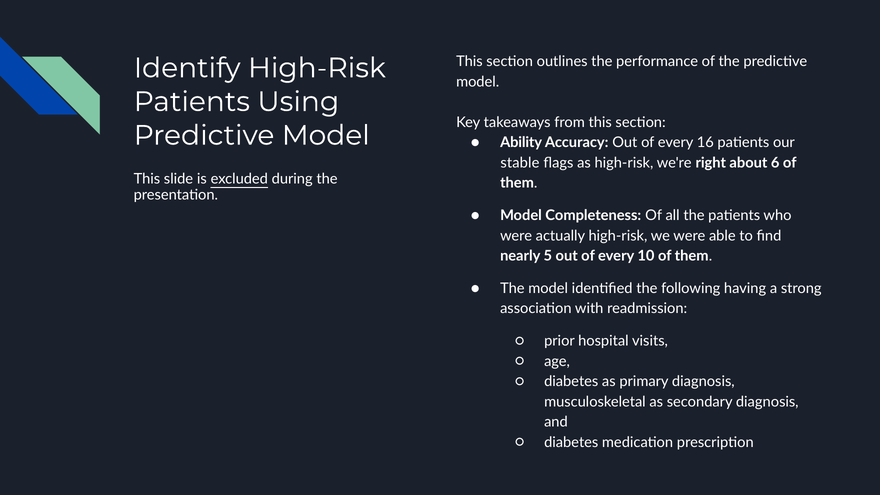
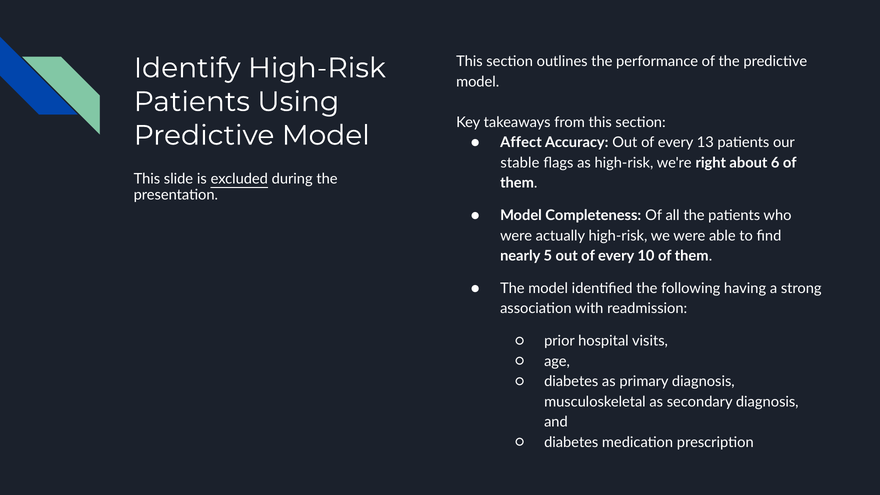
Ability: Ability -> Affect (521, 143)
16: 16 -> 13 (705, 143)
